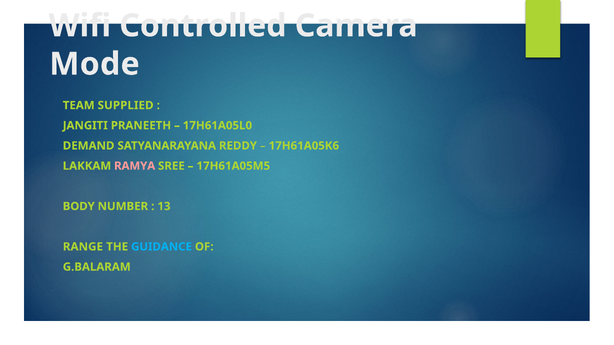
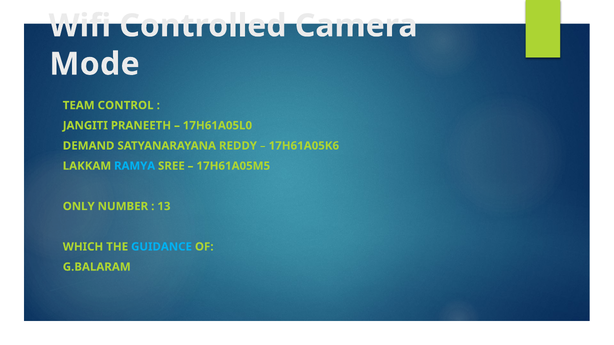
SUPPLIED: SUPPLIED -> CONTROL (126, 105)
RAMYA colour: pink -> light blue (135, 166)
BODY: BODY -> ONLY (79, 207)
RANGE: RANGE -> WHICH (83, 247)
